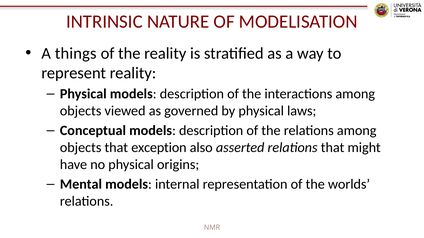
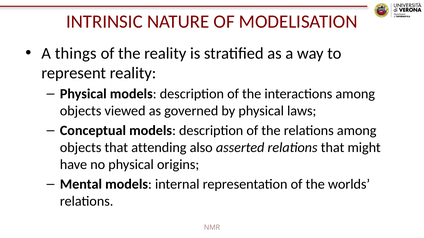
exception: exception -> attending (159, 148)
